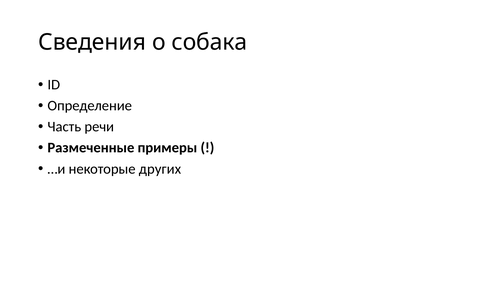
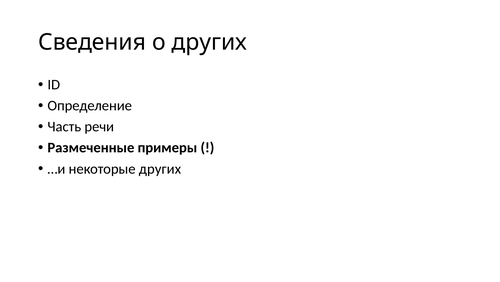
о собака: собака -> других (209, 42)
